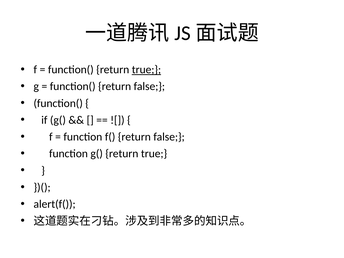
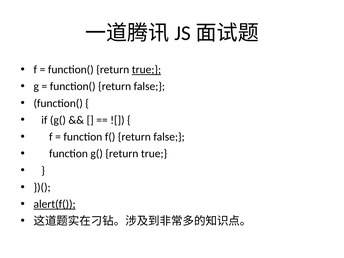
alert(f( underline: none -> present (55, 204)
